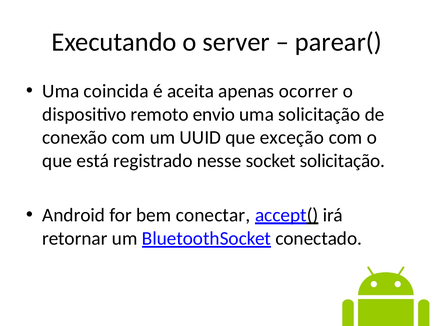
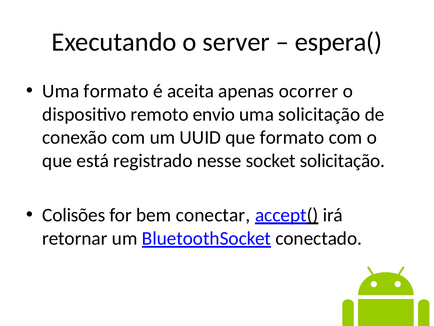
parear(: parear( -> espera( (339, 42)
Uma coincida: coincida -> formato (116, 91)
que exceção: exceção -> formato (292, 137)
Android: Android -> Colisões (74, 215)
